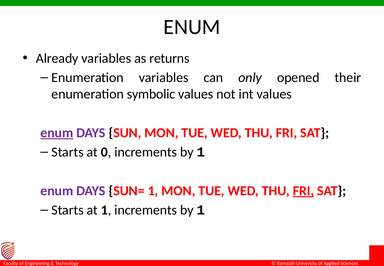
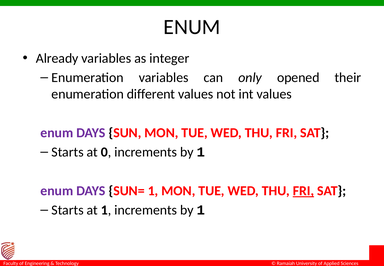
returns: returns -> integer (169, 58)
symbolic: symbolic -> different (151, 94)
enum underline: present -> none (57, 133)
